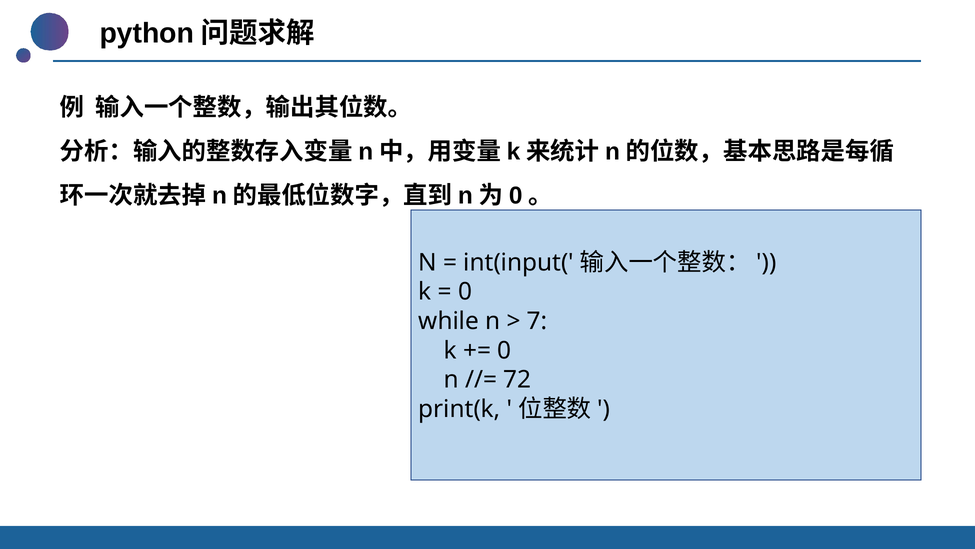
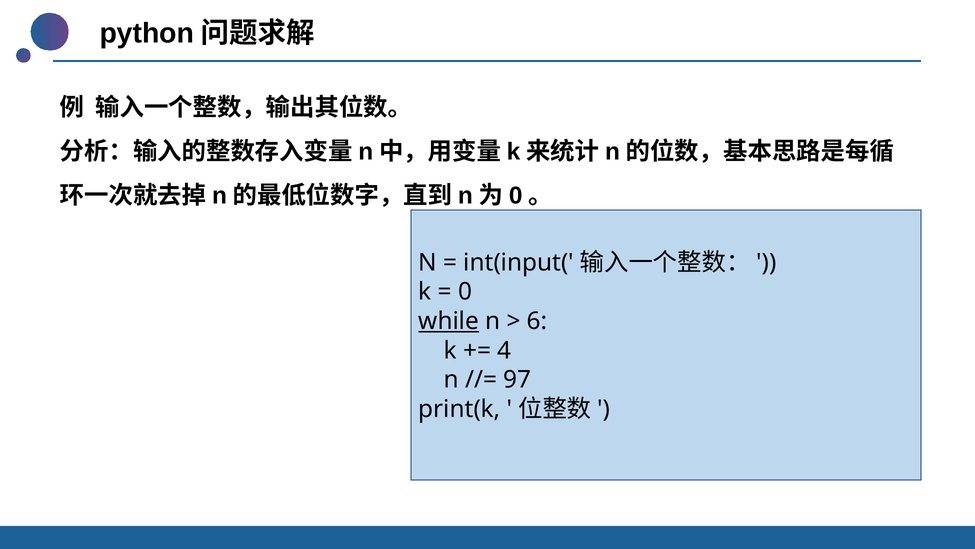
while underline: none -> present (449, 321)
7: 7 -> 6 (537, 321)
0: 0 -> 4 (504, 350)
72: 72 -> 97 (517, 379)
